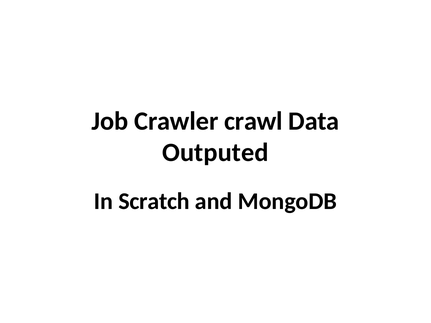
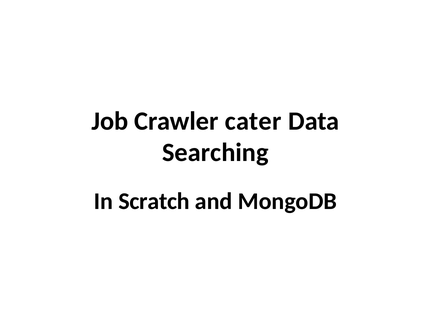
crawl: crawl -> cater (253, 121)
Outputed: Outputed -> Searching (215, 153)
